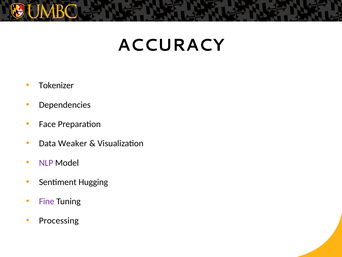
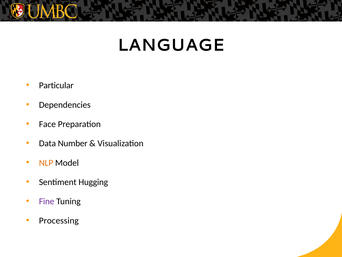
ACCURACY: ACCURACY -> LANGUAGE (171, 45)
Tokenizer: Tokenizer -> Particular (56, 85)
Weaker: Weaker -> Number (73, 143)
NLP colour: purple -> orange (46, 162)
